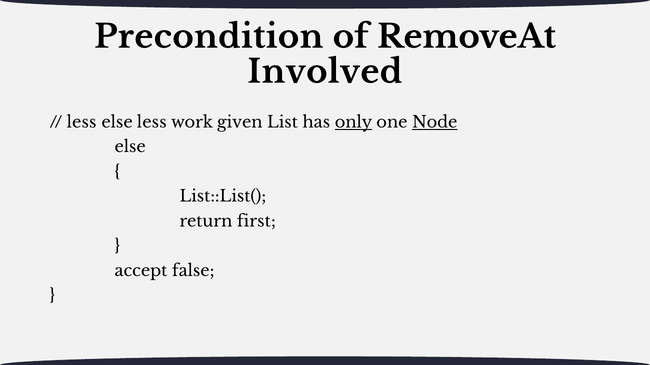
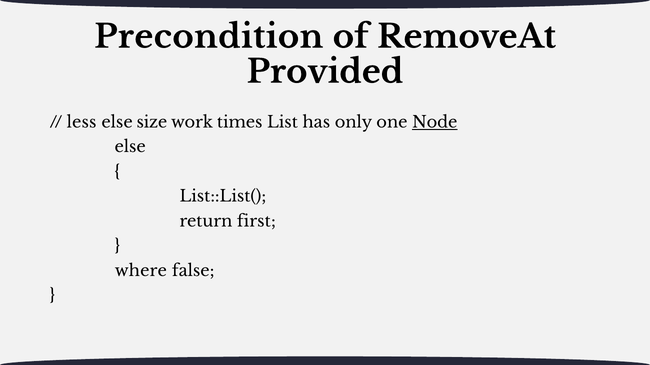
Involved: Involved -> Provided (325, 72)
else less: less -> size (152, 123)
given: given -> times (240, 123)
only underline: present -> none (354, 123)
accept: accept -> where (141, 271)
